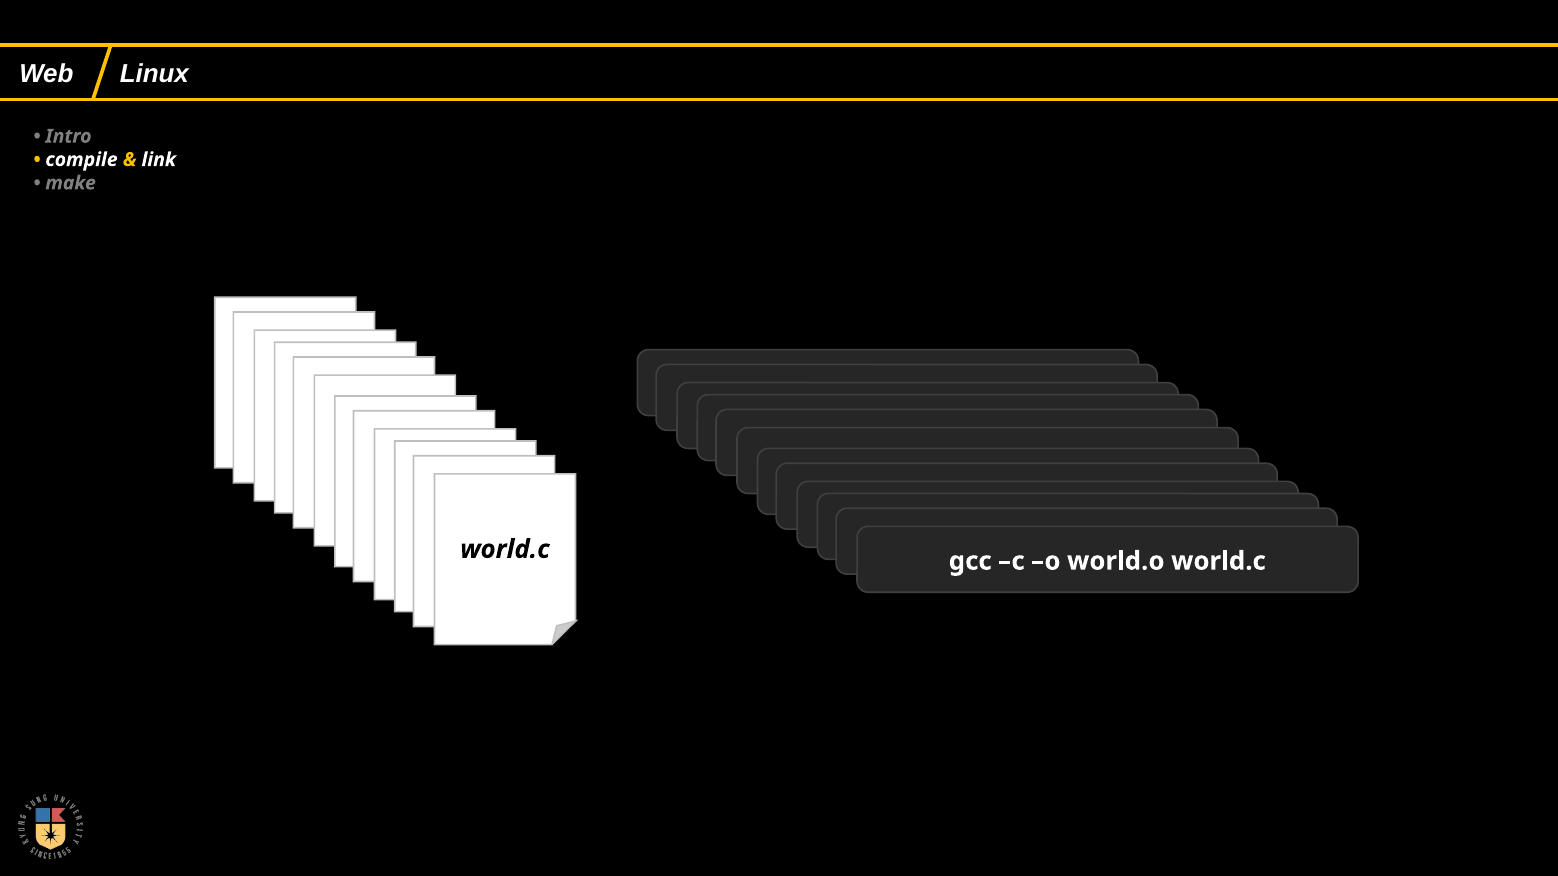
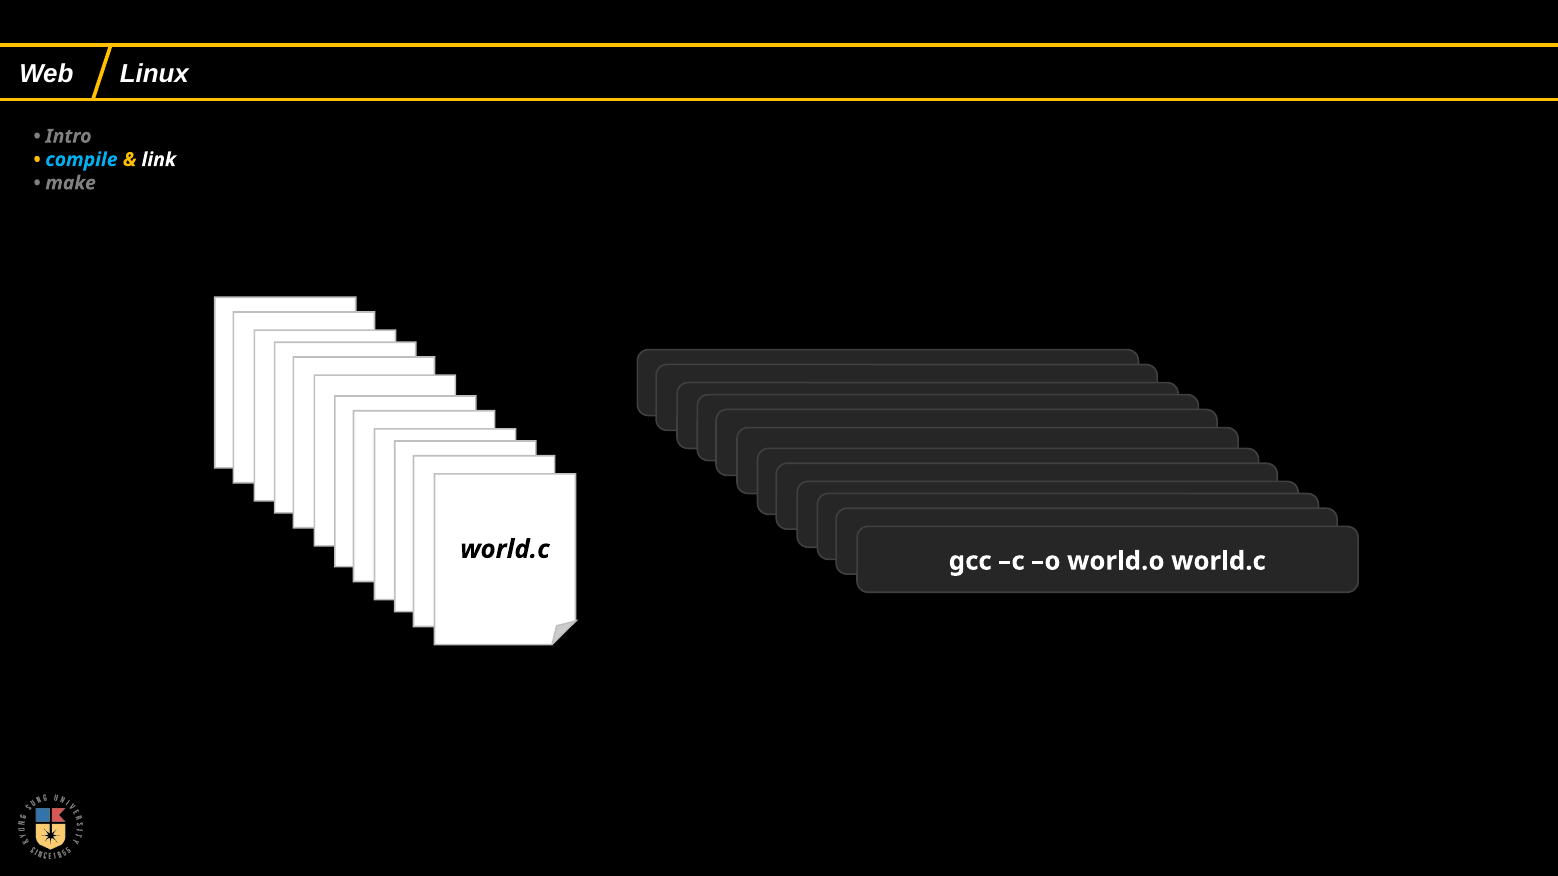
compile colour: white -> light blue (81, 160)
